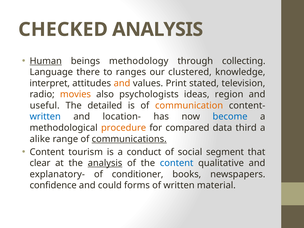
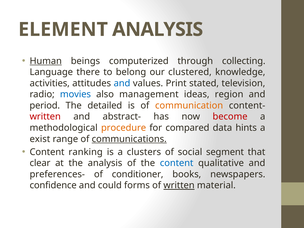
CHECKED: CHECKED -> ELEMENT (63, 29)
methodology: methodology -> computerized (139, 61)
ranges: ranges -> belong (131, 72)
interpret: interpret -> activities (50, 83)
and colour: orange -> blue (122, 83)
movies colour: orange -> blue (75, 94)
psychologists: psychologists -> management (149, 94)
useful: useful -> period (45, 106)
written colour: blue -> red (45, 117)
location-: location- -> abstract- (122, 117)
become colour: blue -> red (230, 117)
third: third -> hints (246, 128)
alike: alike -> exist (40, 139)
tourism: tourism -> ranking (86, 152)
conduct: conduct -> clusters (144, 152)
analysis underline: present -> none (105, 163)
explanatory-: explanatory- -> preferences- (57, 174)
written underline: none -> present (179, 185)
